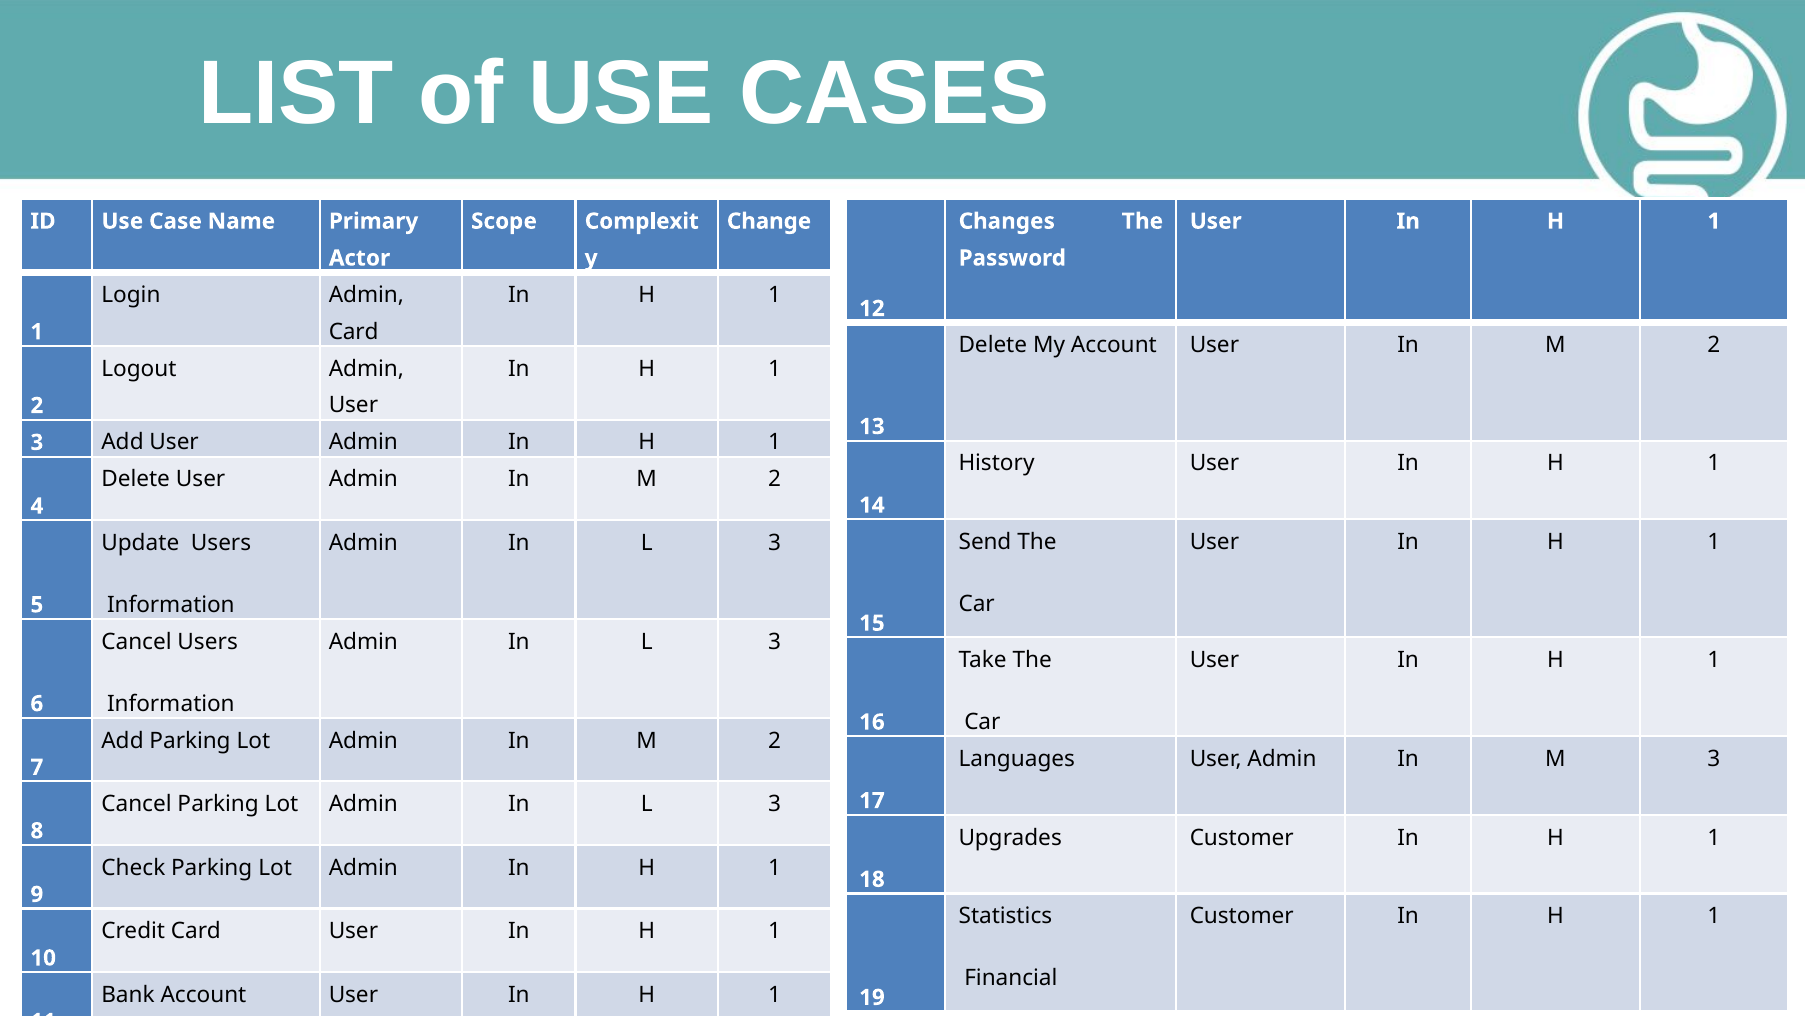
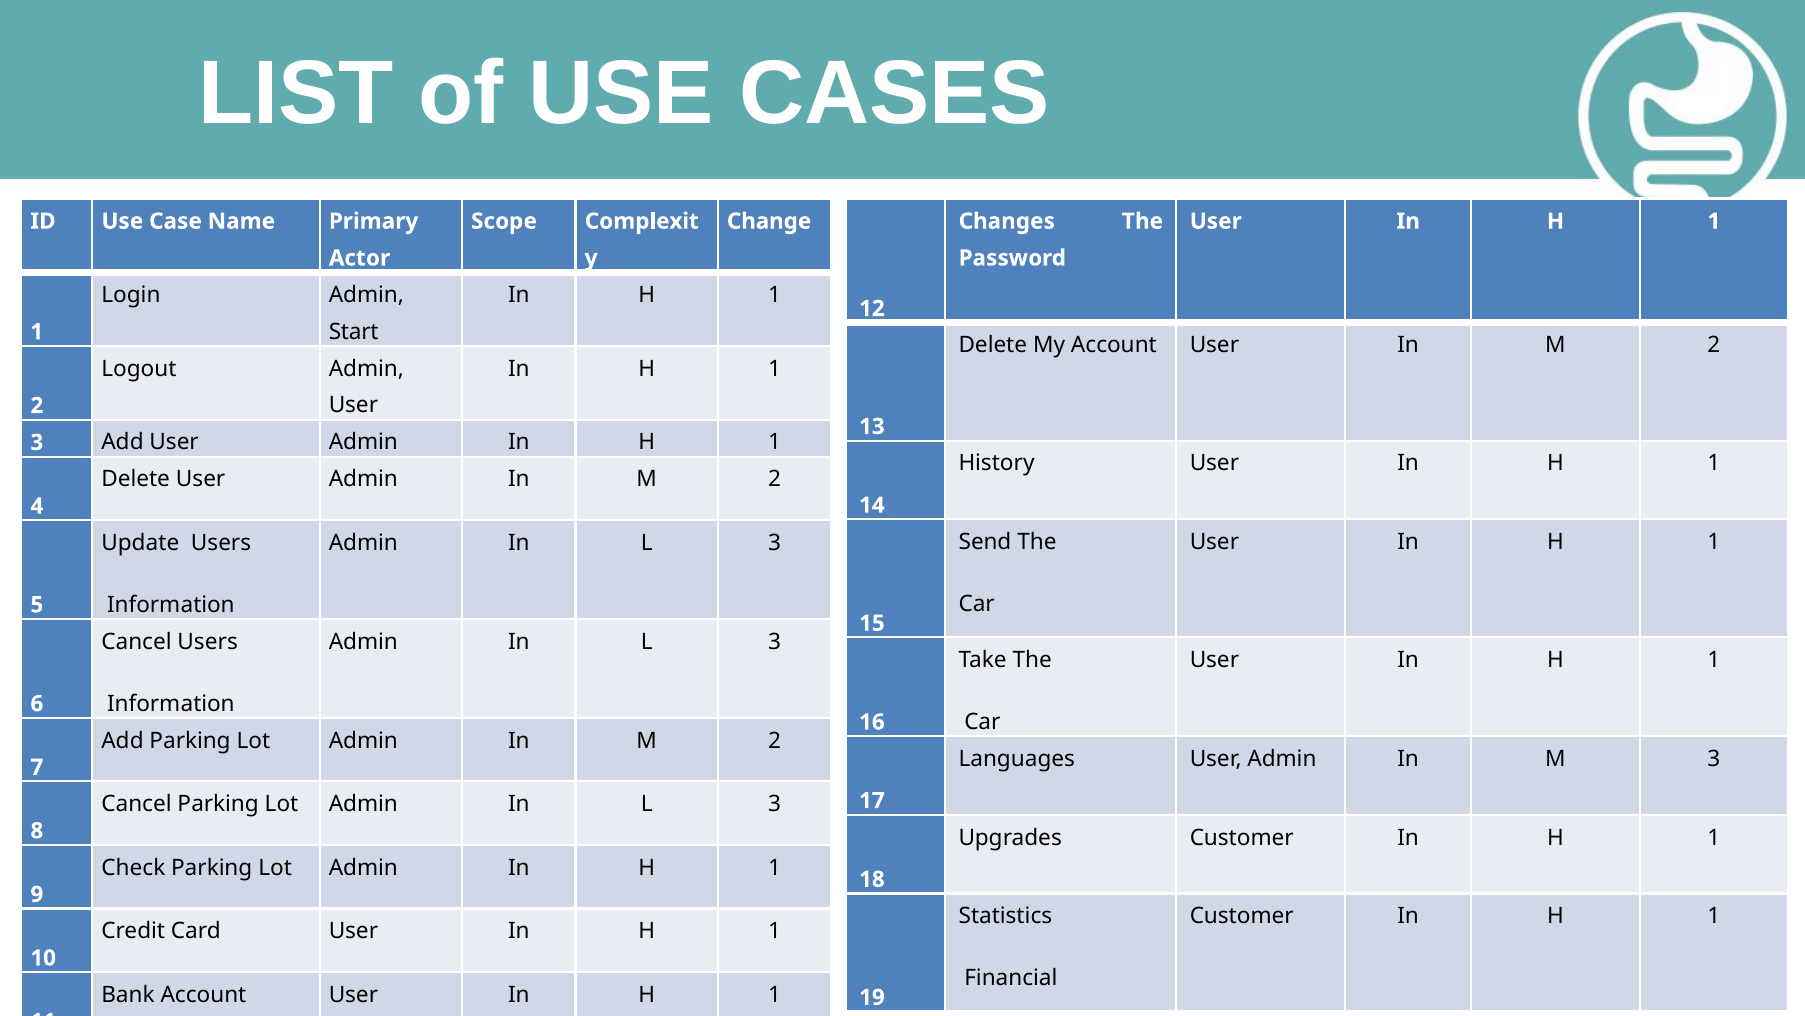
Card: Card -> Start (354, 332)
